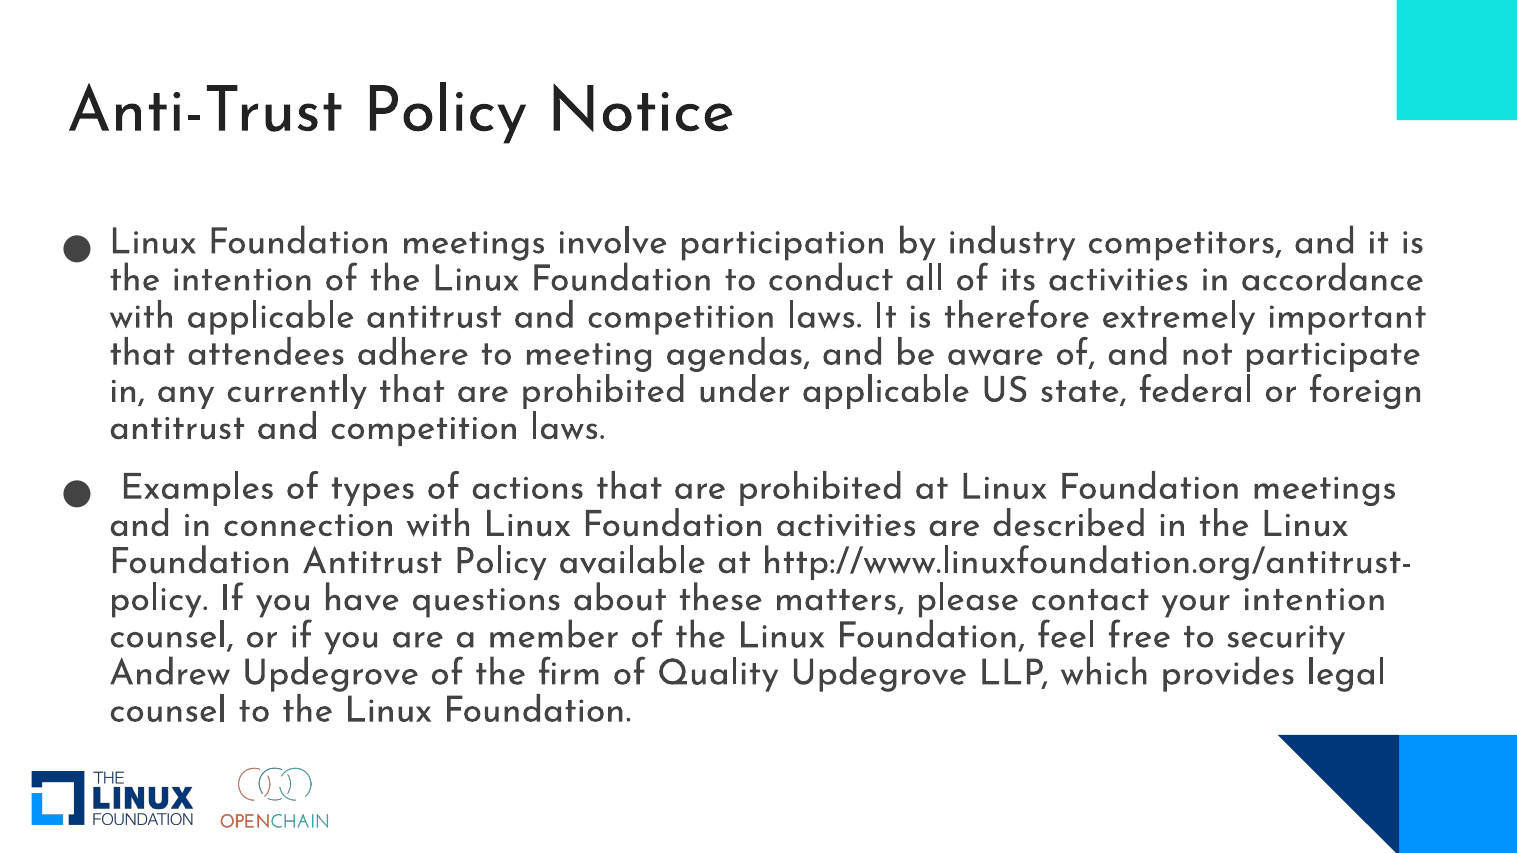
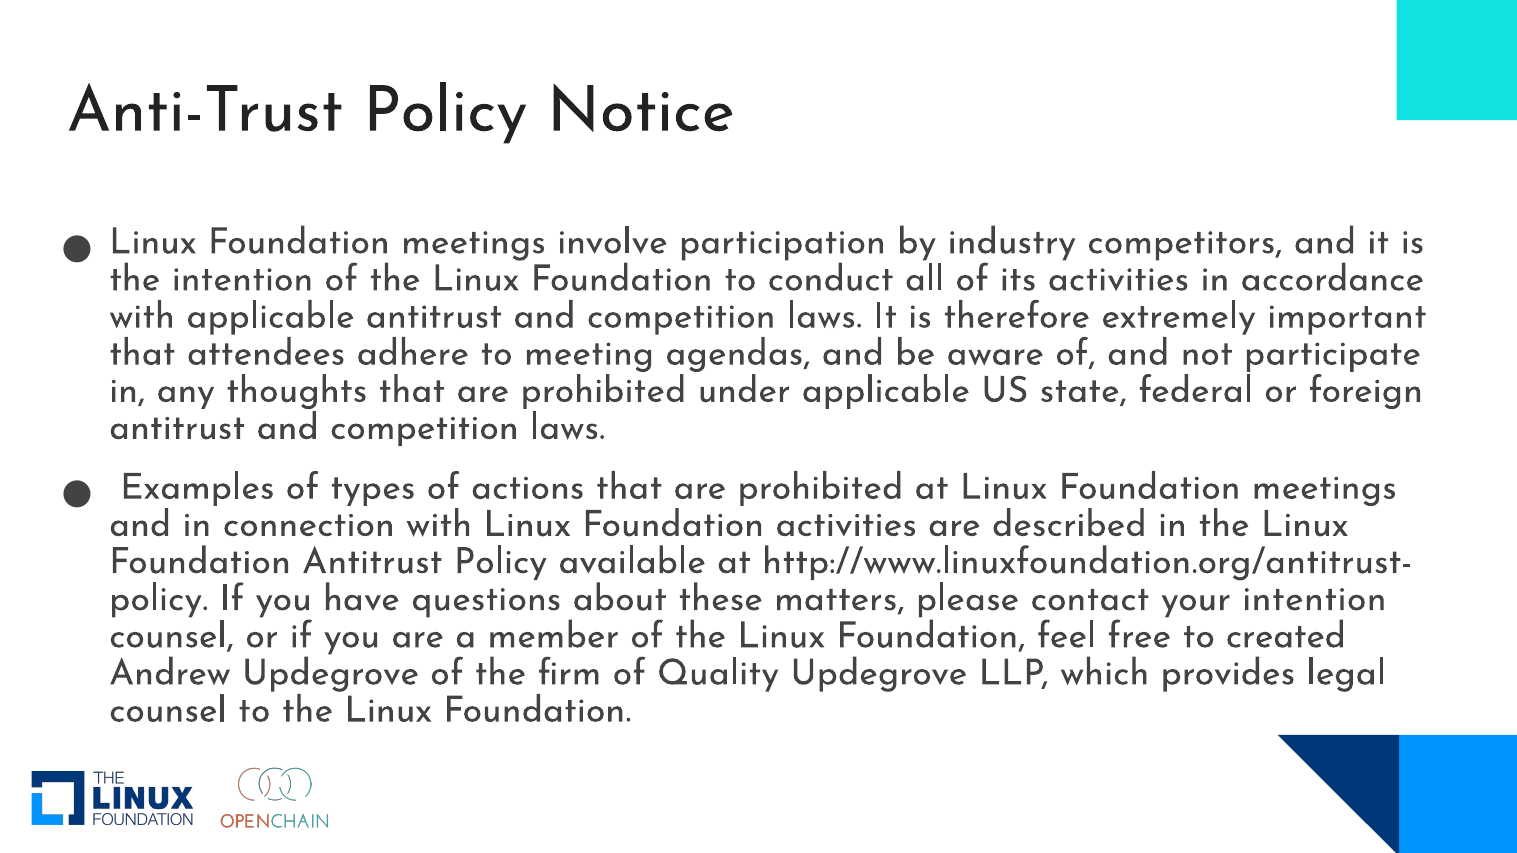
currently: currently -> thoughts (297, 390)
security: security -> created (1286, 636)
